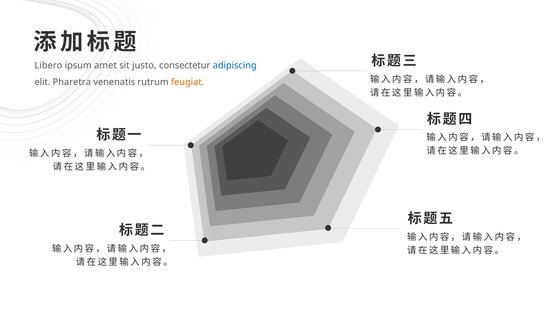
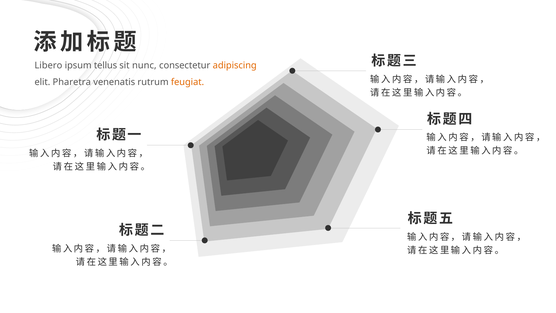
amet: amet -> tellus (106, 65)
justo: justo -> nunc (144, 65)
adipiscing colour: blue -> orange (235, 65)
